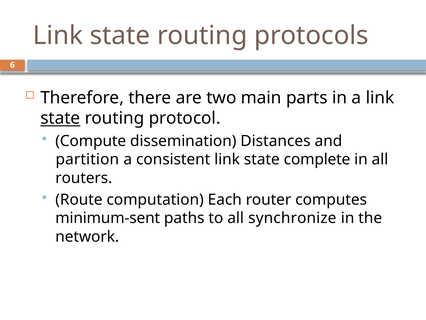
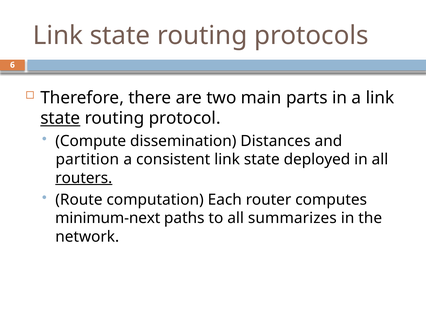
complete: complete -> deployed (317, 159)
routers underline: none -> present (84, 178)
minimum-sent: minimum-sent -> minimum-next (108, 218)
synchronize: synchronize -> summarizes (292, 218)
